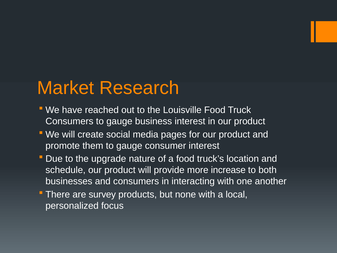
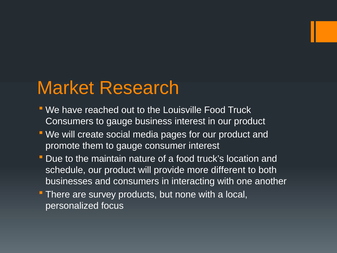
upgrade: upgrade -> maintain (109, 159)
increase: increase -> different (228, 170)
